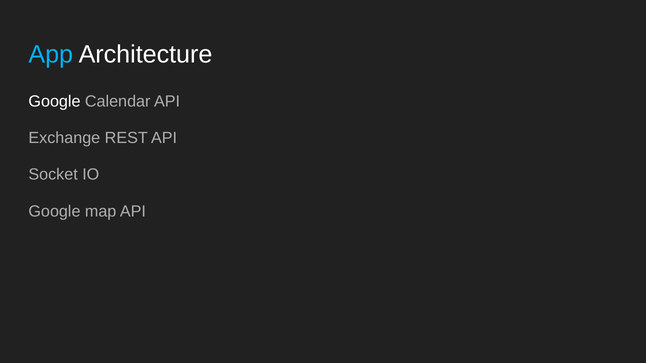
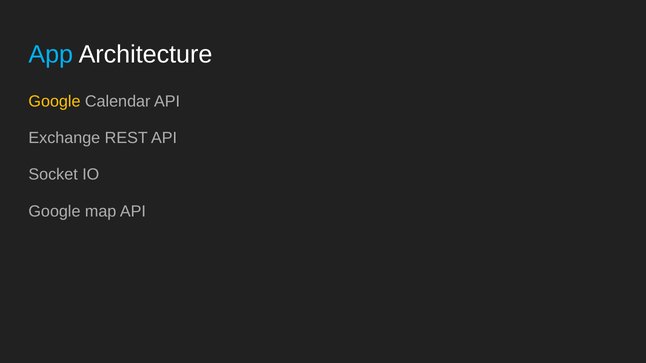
Google colour: white -> yellow (54, 102)
